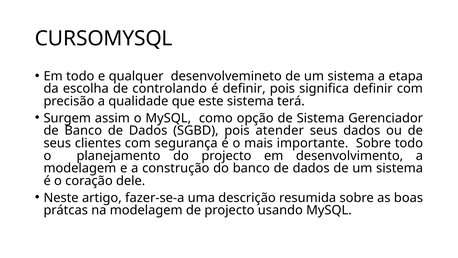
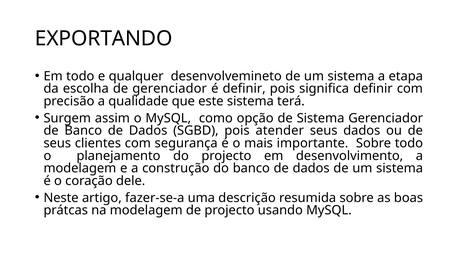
CURSOMYSQL: CURSOMYSQL -> EXPORTANDO (104, 38)
de controlando: controlando -> gerenciador (170, 89)
